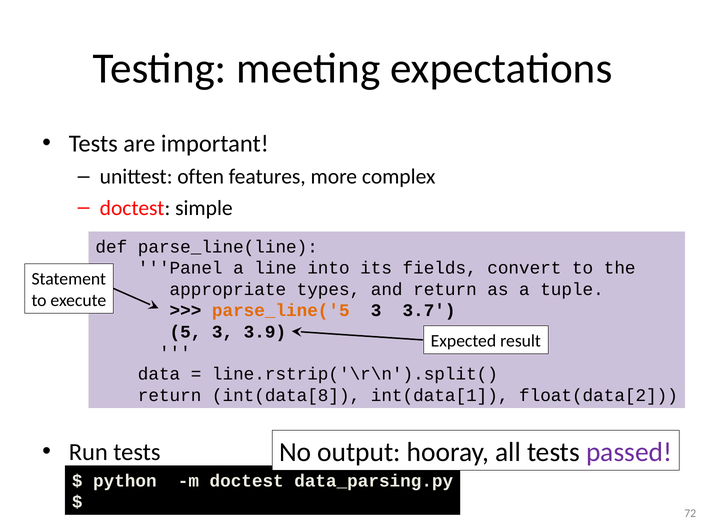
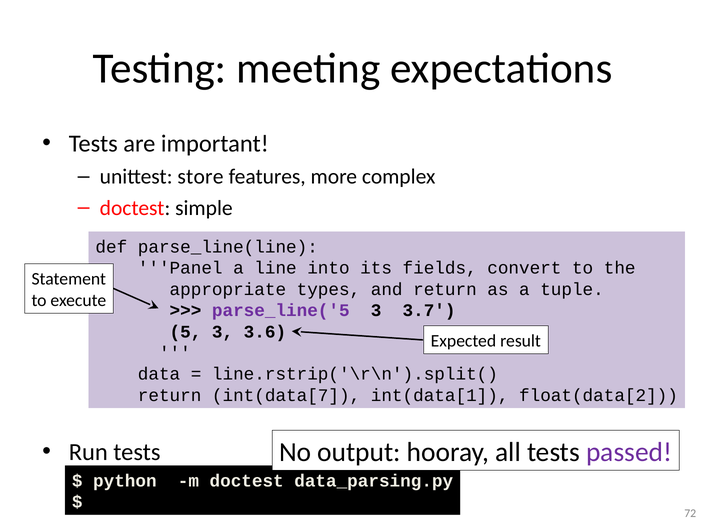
often: often -> store (200, 176)
parse_line('5 colour: orange -> purple (281, 310)
3.9: 3.9 -> 3.6 (265, 331)
int(data[8: int(data[8 -> int(data[7 (286, 395)
